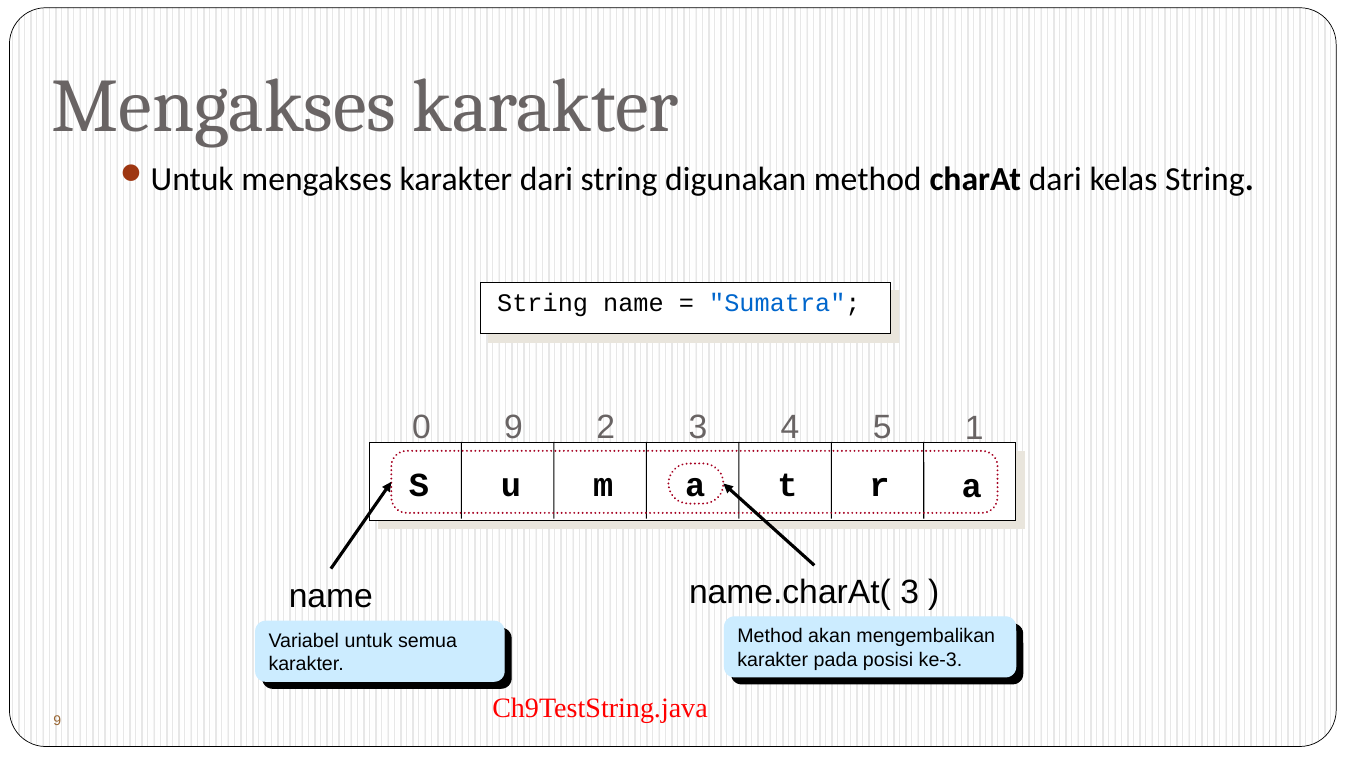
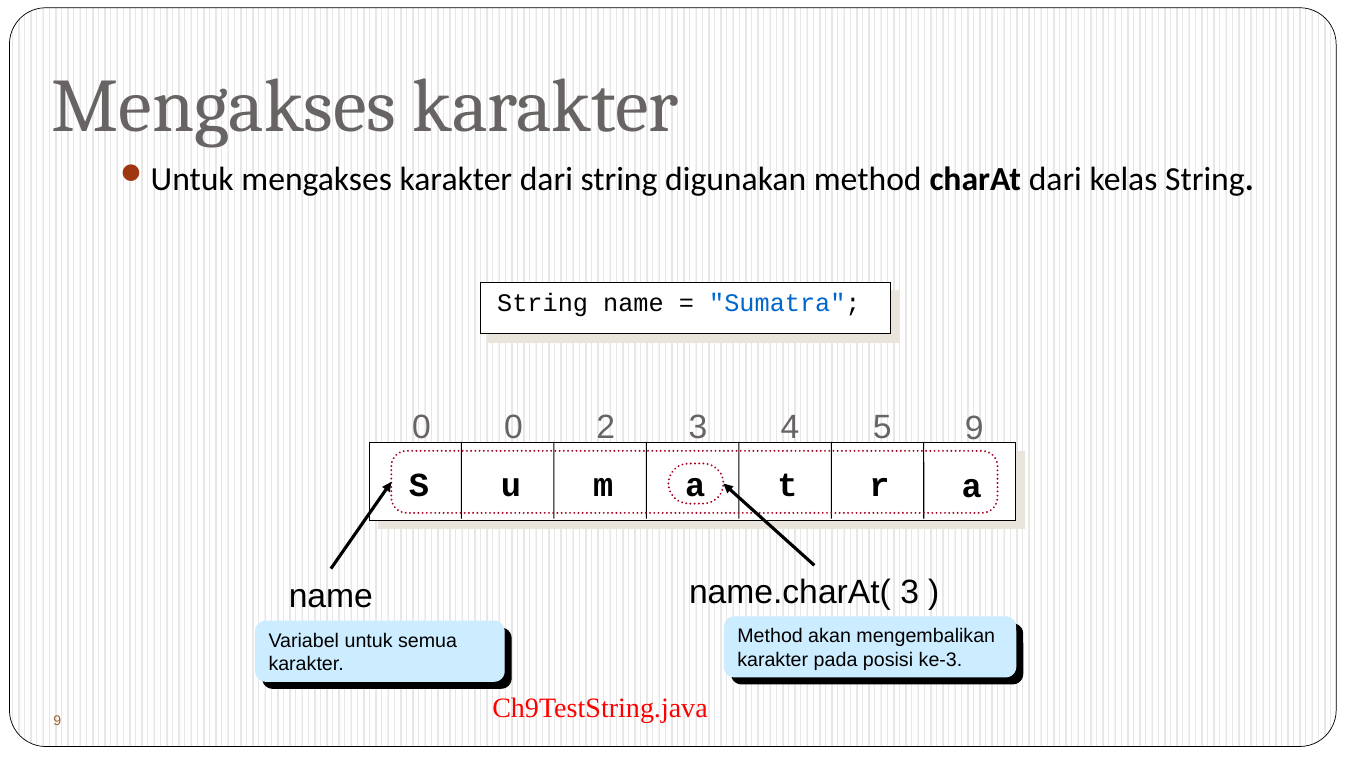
0 9: 9 -> 0 (514, 427)
5 1: 1 -> 9 (974, 428)
